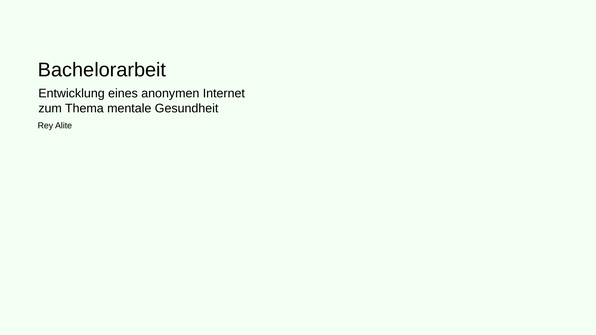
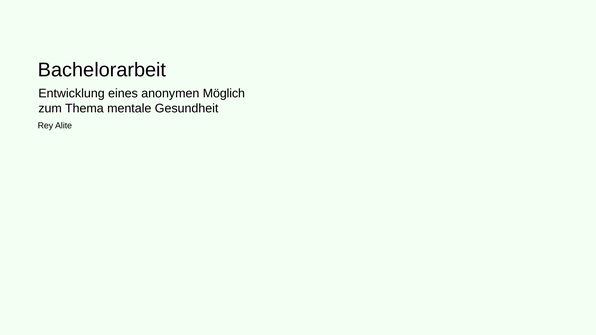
Internet: Internet -> Möglich (224, 94)
